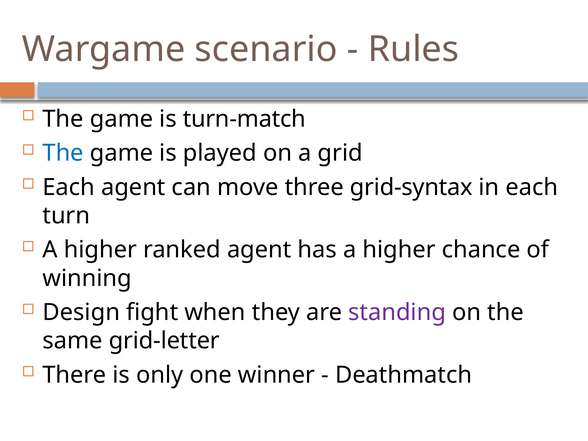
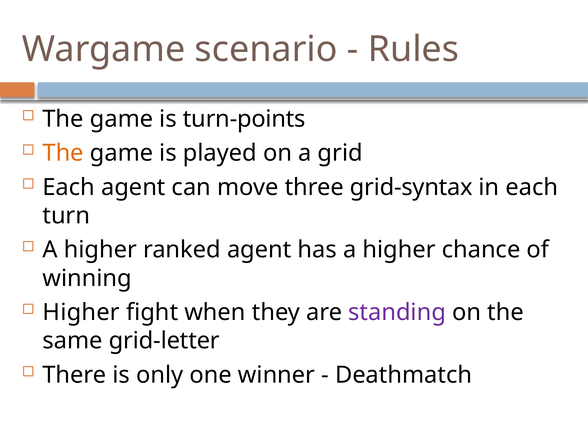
turn-match: turn-match -> turn-points (244, 119)
The colour: blue -> orange (63, 153)
Design: Design -> Higher (81, 312)
